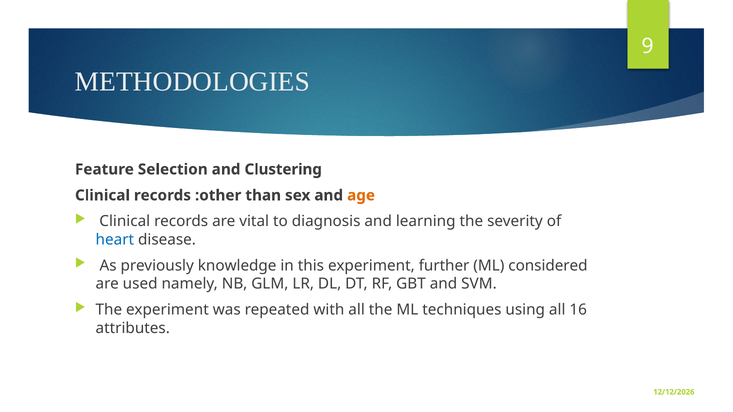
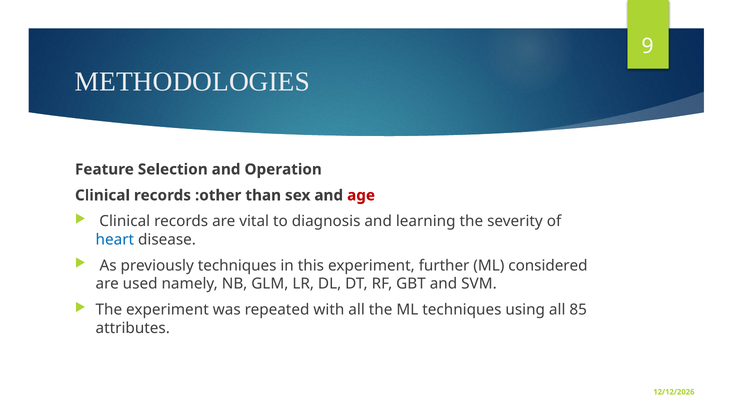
Clustering: Clustering -> Operation (283, 170)
age colour: orange -> red (361, 195)
previously knowledge: knowledge -> techniques (237, 266)
16: 16 -> 85 (578, 310)
